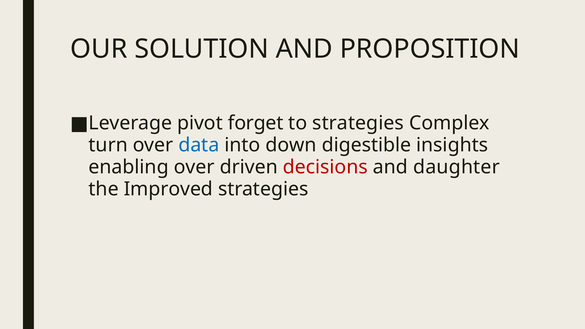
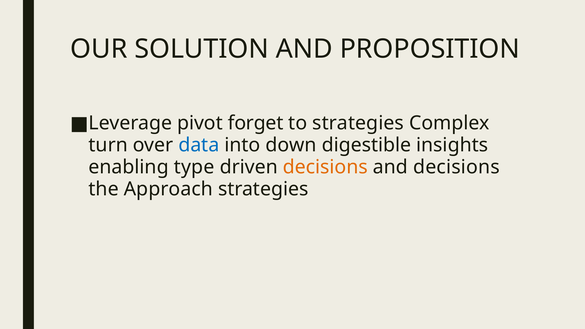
enabling over: over -> type (194, 167)
decisions colour: red -> orange (325, 167)
and daughter: daughter -> decisions (456, 167)
Improved: Improved -> Approach (168, 189)
